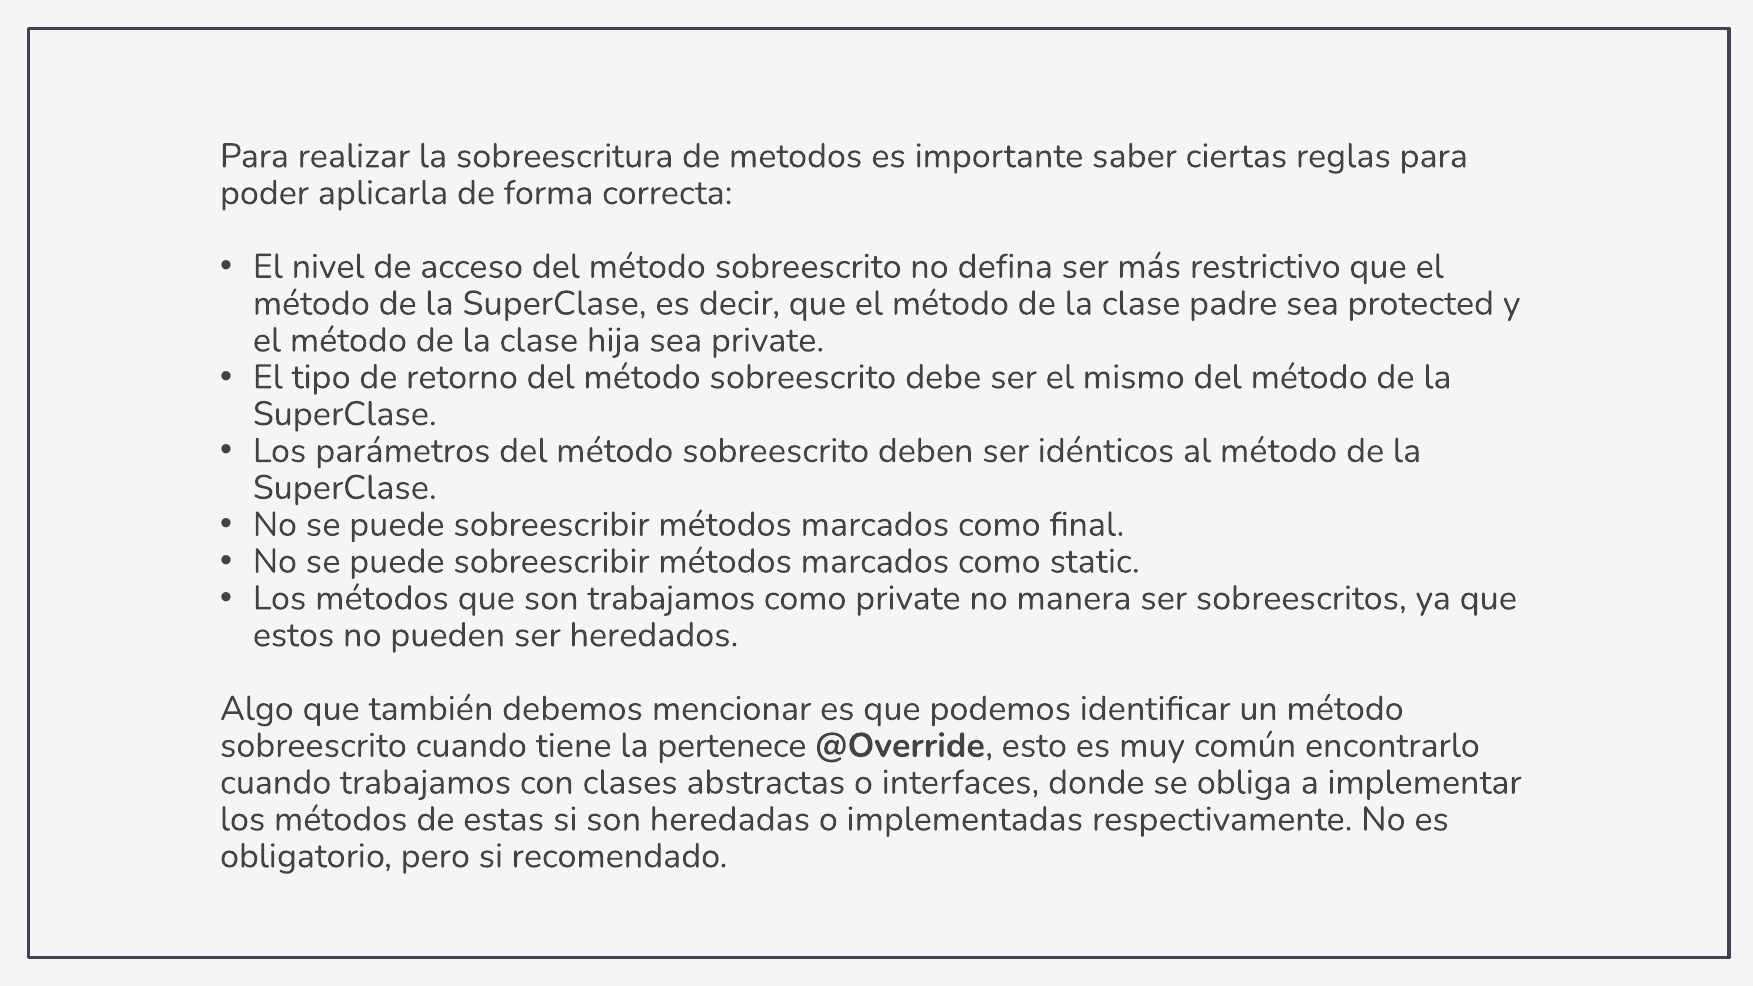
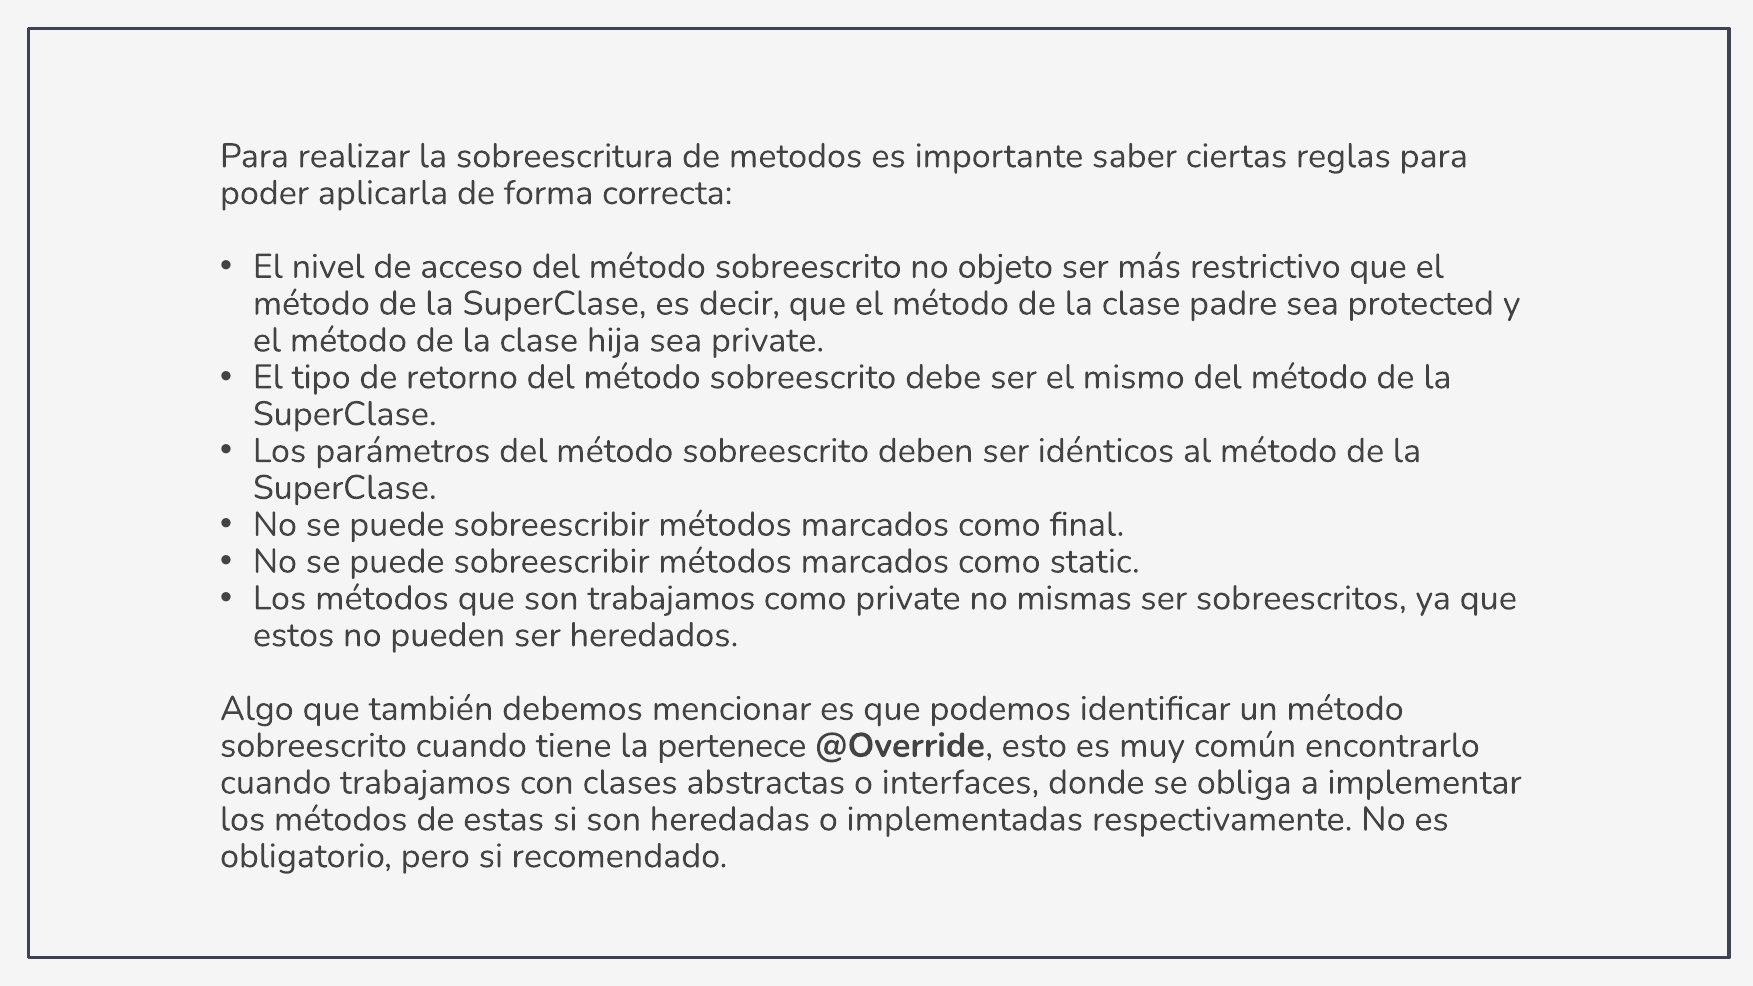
defina: defina -> objeto (1005, 267)
manera: manera -> mismas (1074, 598)
